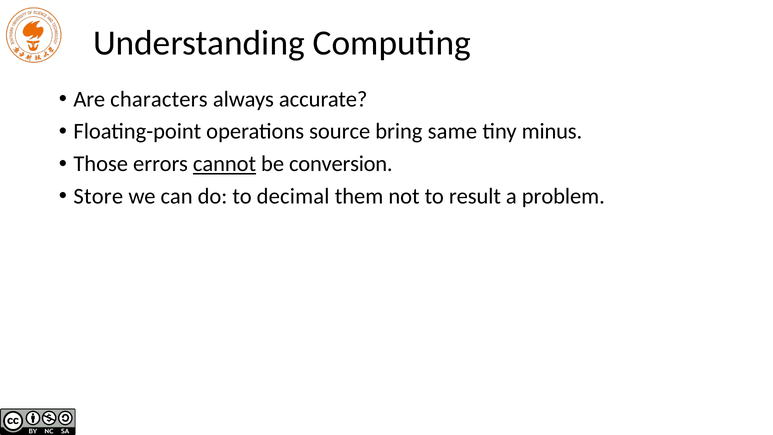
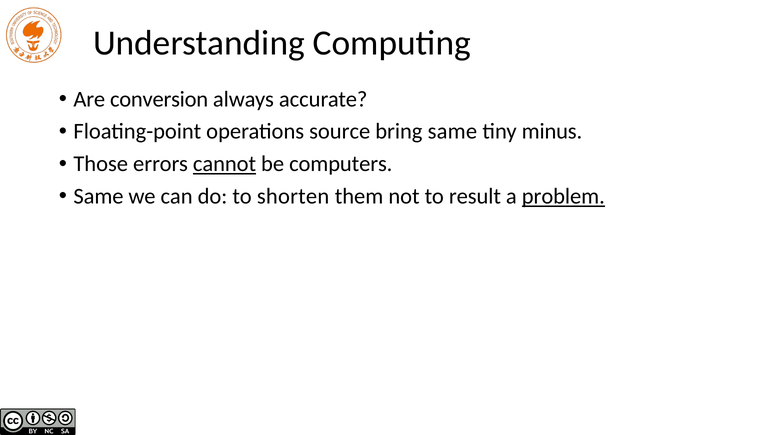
characters: characters -> conversion (159, 99)
conversion: conversion -> computers (341, 164)
Store: Store -> Same (98, 196)
decimal: decimal -> shorten (293, 196)
problem underline: none -> present (563, 196)
